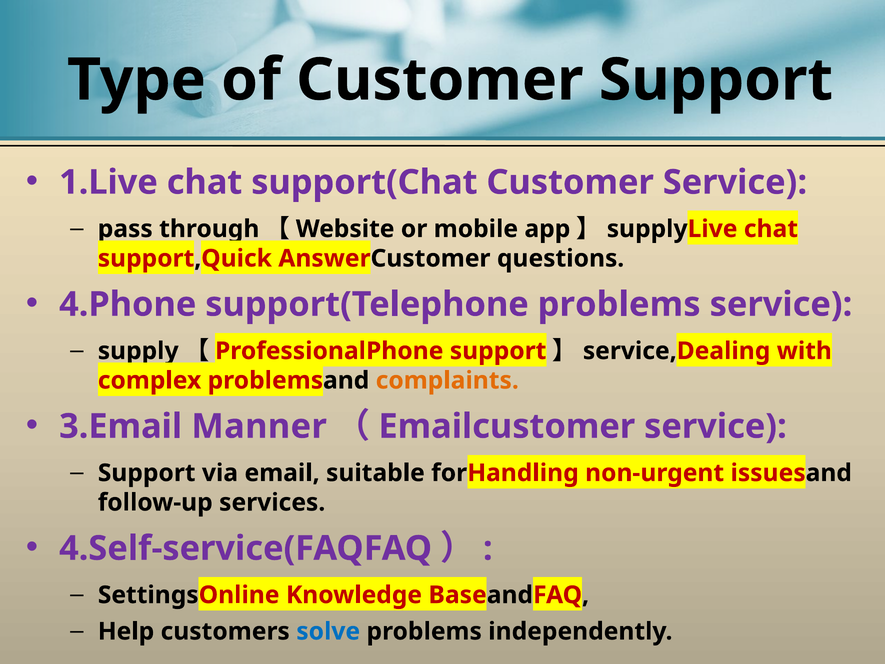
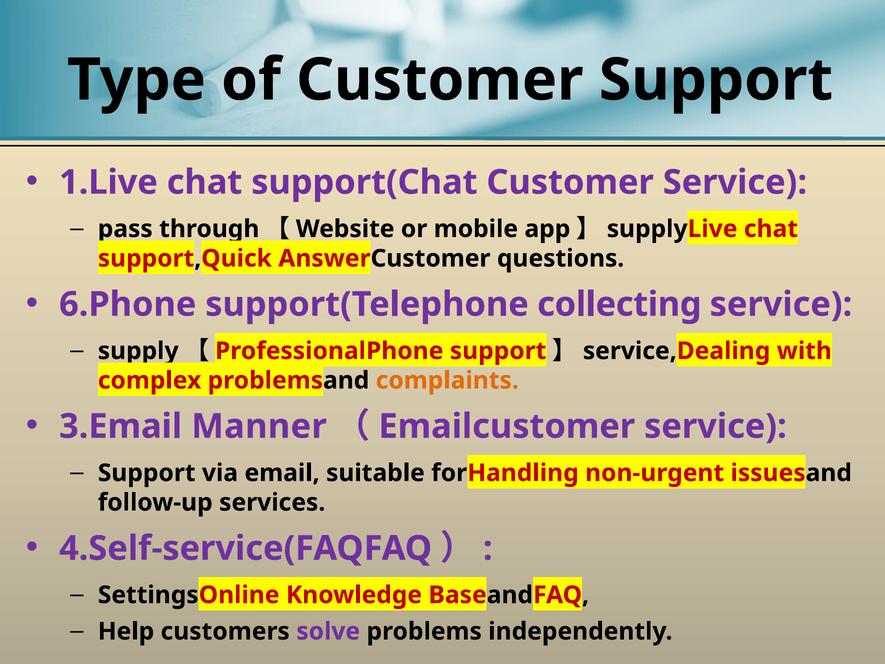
4.Phone: 4.Phone -> 6.Phone (128, 304)
support(Telephone problems: problems -> collecting (619, 304)
solve colour: blue -> purple (328, 631)
